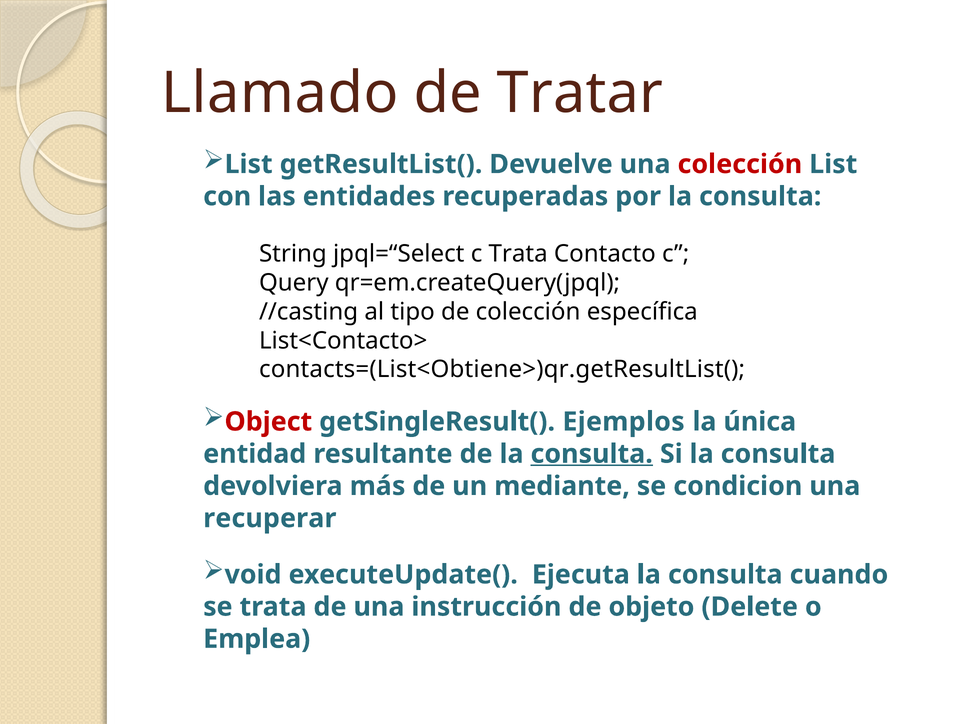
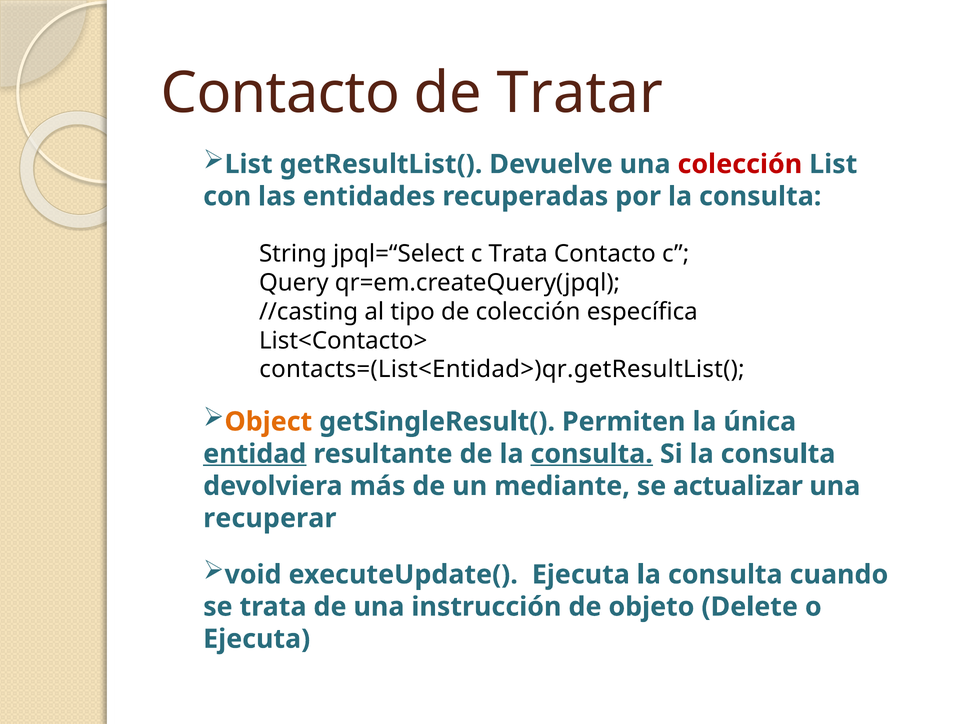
Llamado: Llamado -> Contacto (280, 93)
contacts=(List<Obtiene>)qr.getResultList(: contacts=(List<Obtiene>)qr.getResultList( -> contacts=(List<Entidad>)qr.getResultList( (502, 369)
Object colour: red -> orange (268, 422)
Ejemplos: Ejemplos -> Permiten (624, 422)
entidad underline: none -> present (255, 454)
condicion: condicion -> actualizar (738, 486)
Emplea: Emplea -> Ejecuta (257, 639)
